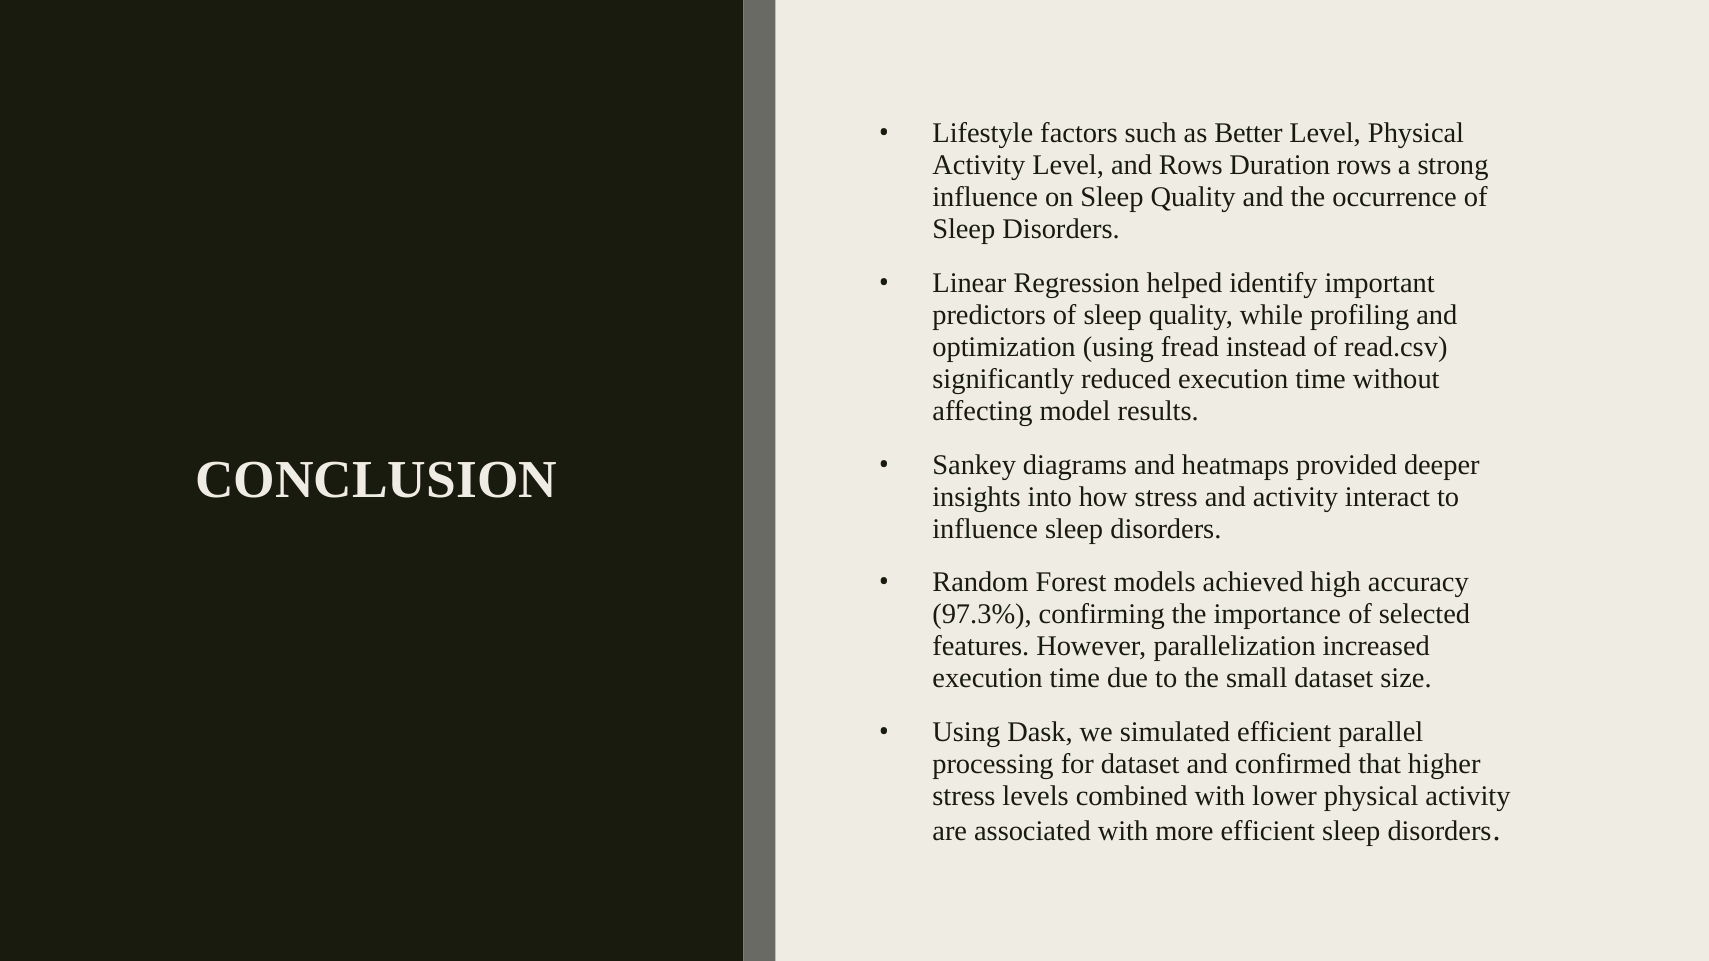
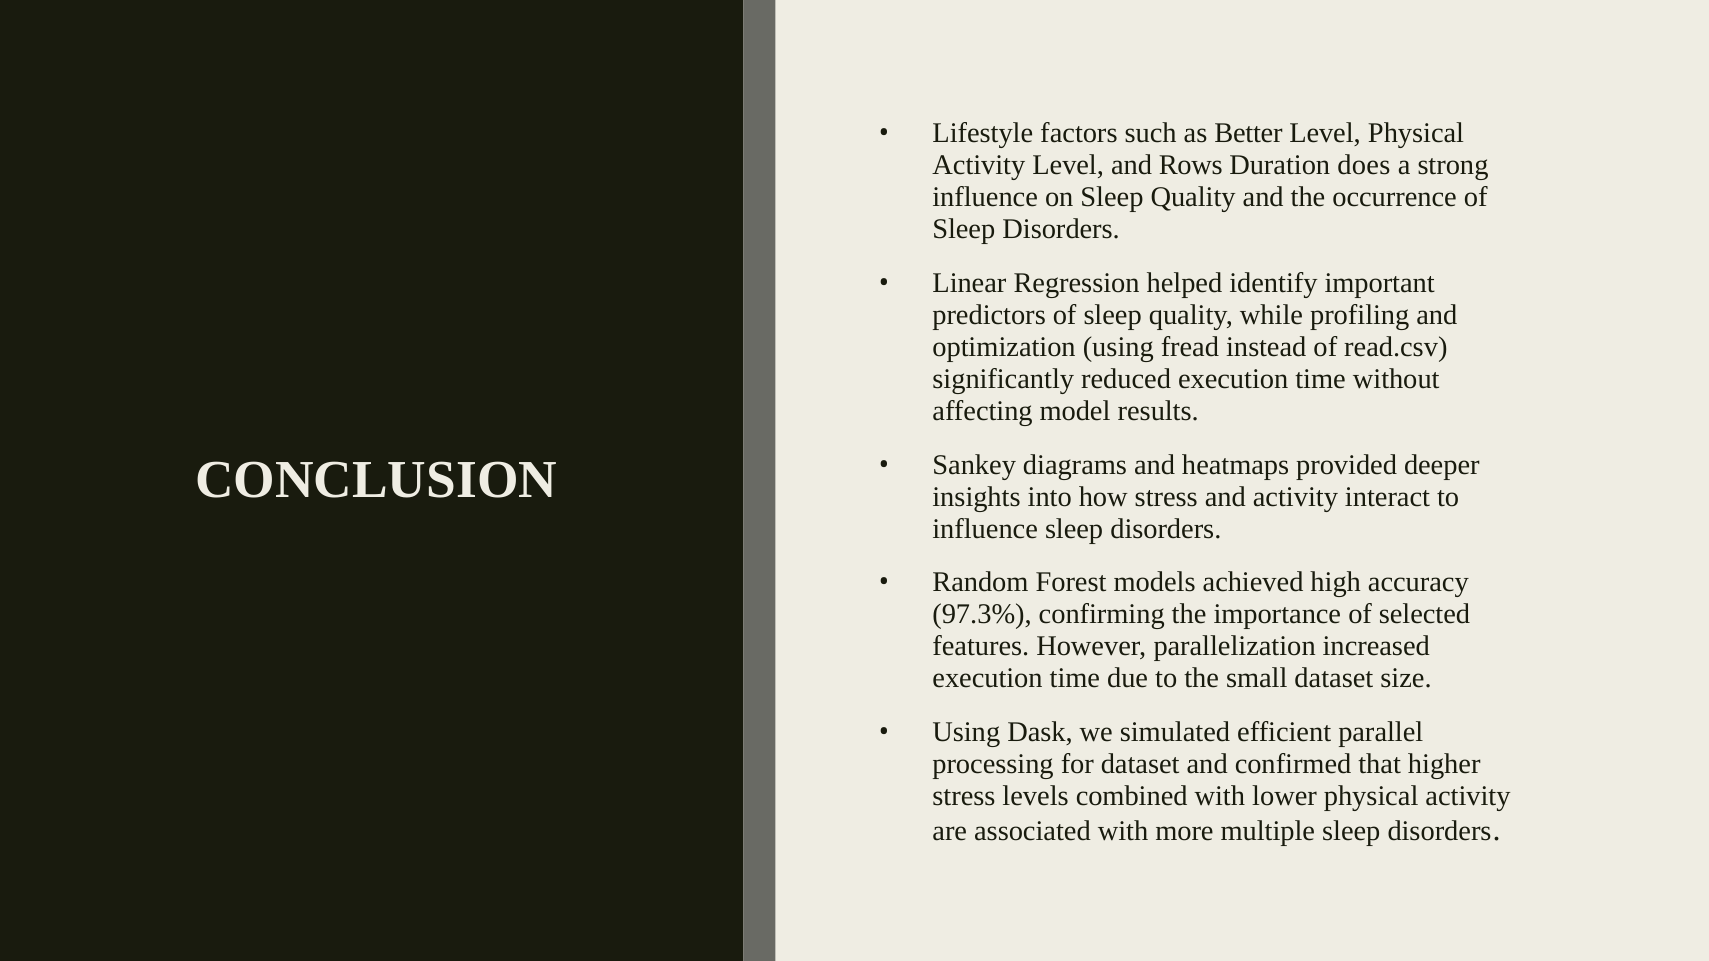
Duration rows: rows -> does (1364, 165)
more efficient: efficient -> multiple (1268, 832)
